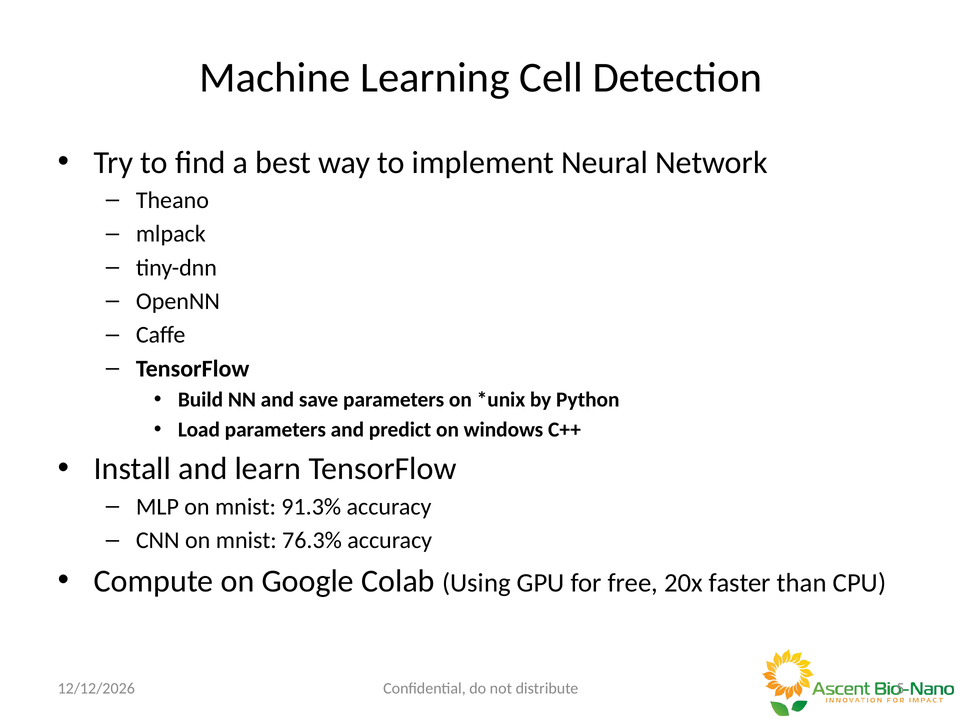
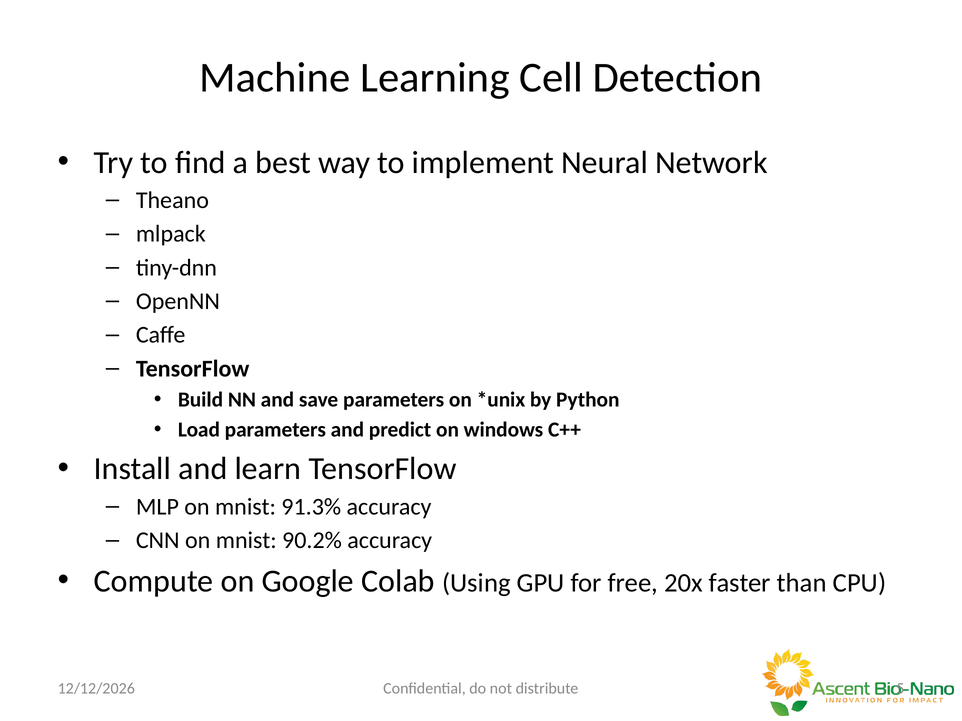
76.3%: 76.3% -> 90.2% (312, 541)
